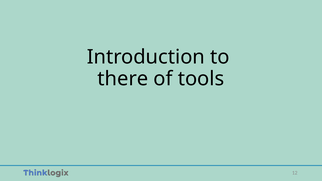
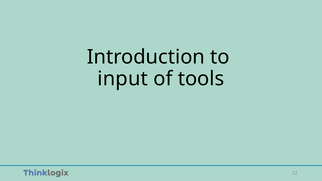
there: there -> input (123, 79)
